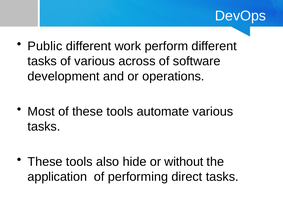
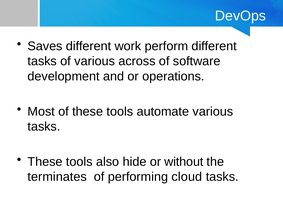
Public: Public -> Saves (45, 46)
application: application -> terminates (57, 177)
direct: direct -> cloud (187, 177)
